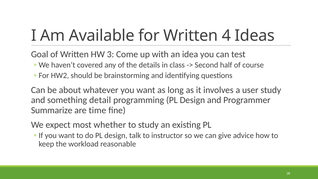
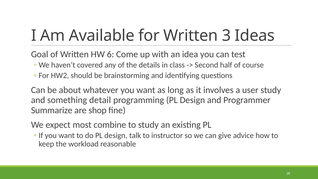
4: 4 -> 3 (226, 36)
3: 3 -> 6 (110, 54)
time: time -> shop (98, 110)
whether: whether -> combine (110, 125)
